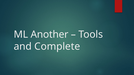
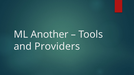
Complete: Complete -> Providers (57, 47)
